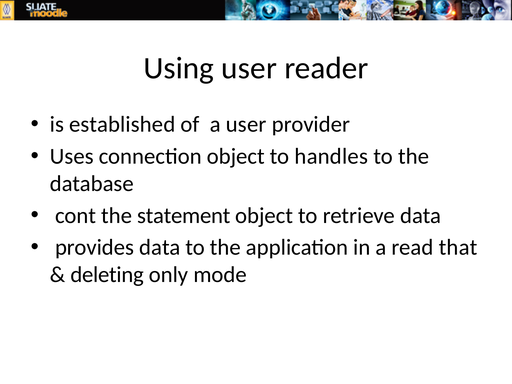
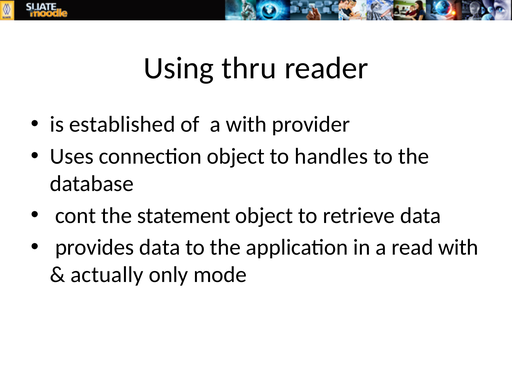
Using user: user -> thru (249, 68)
a user: user -> with (246, 124)
read that: that -> with (458, 247)
deleting: deleting -> actually (107, 275)
